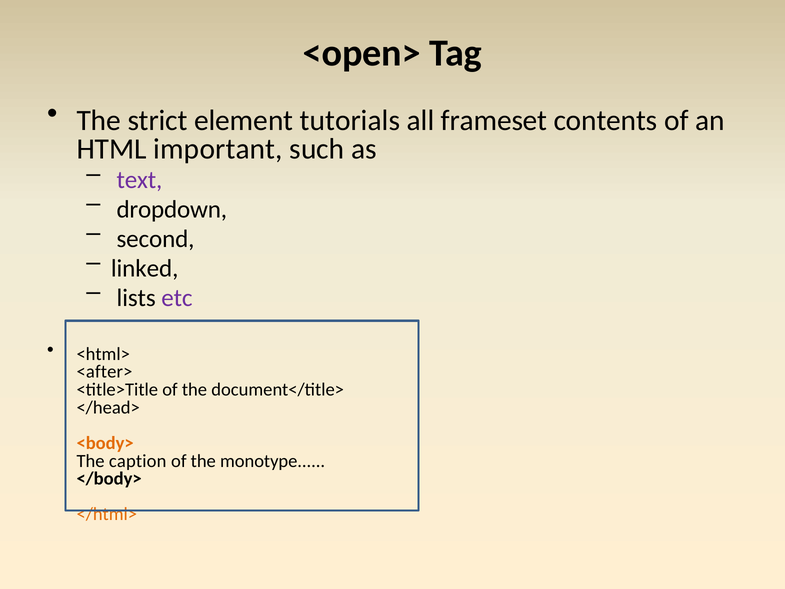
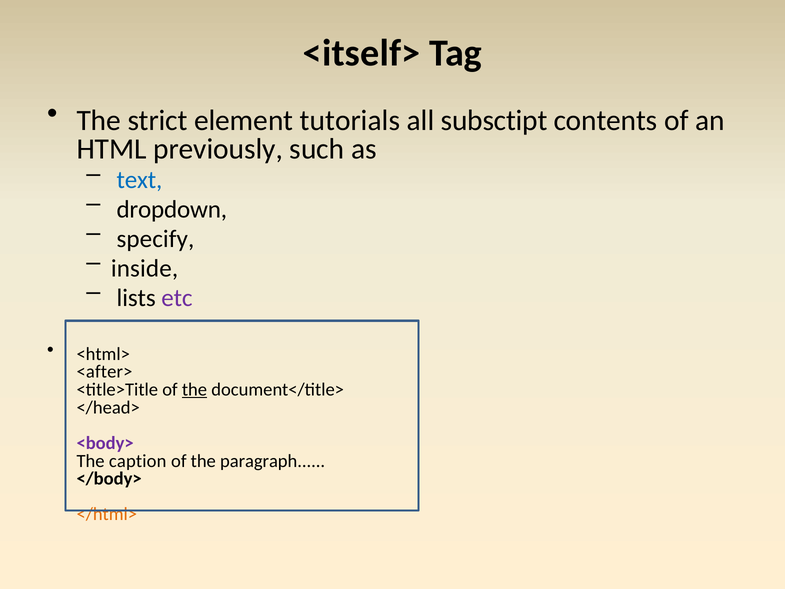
<open>: <open> -> <itself> (362, 53)
frameset: frameset -> subsctipt (494, 121)
important: important -> previously (218, 149)
text colour: purple -> blue (139, 180)
second: second -> specify (155, 239)
linked: linked -> inside (145, 268)
the underline: none -> present (195, 390)
<body> colour: orange -> purple (105, 443)
monotype: monotype -> paragraph (273, 461)
